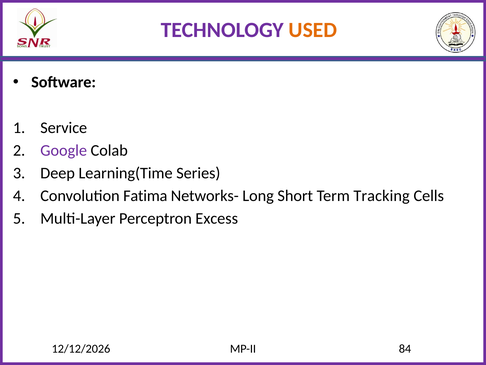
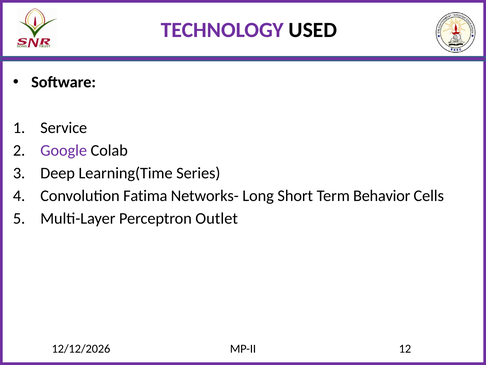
USED colour: orange -> black (313, 30)
Tracking: Tracking -> Behavior (382, 196)
Excess: Excess -> Outlet (217, 218)
84: 84 -> 12 (405, 348)
